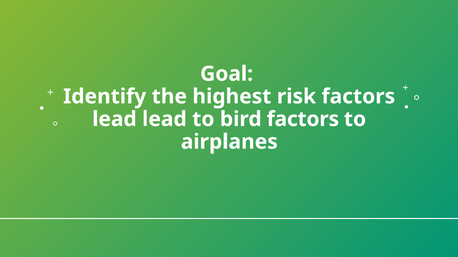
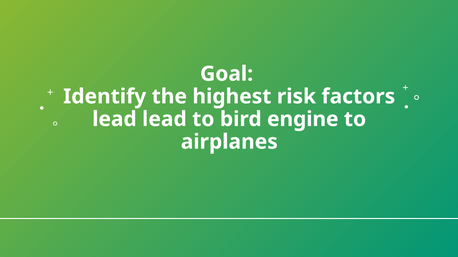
bird factors: factors -> engine (303, 119)
